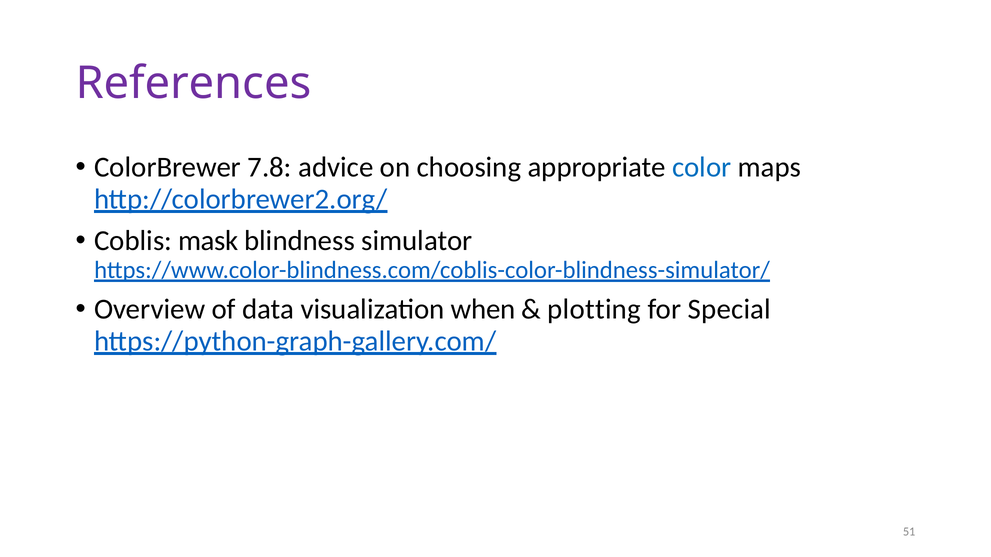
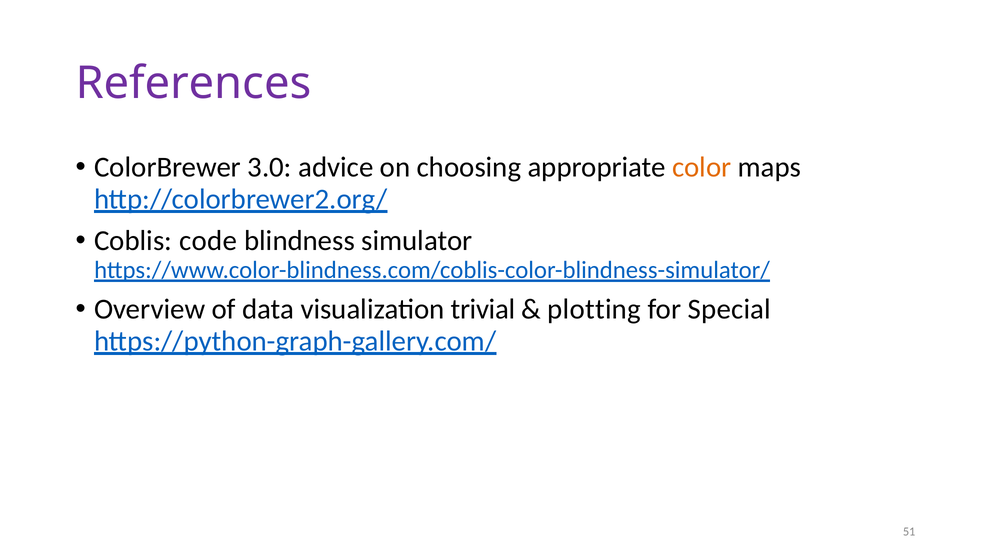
7.8: 7.8 -> 3.0 (270, 168)
color colour: blue -> orange (702, 168)
mask: mask -> code (208, 241)
when: when -> trivial (483, 310)
